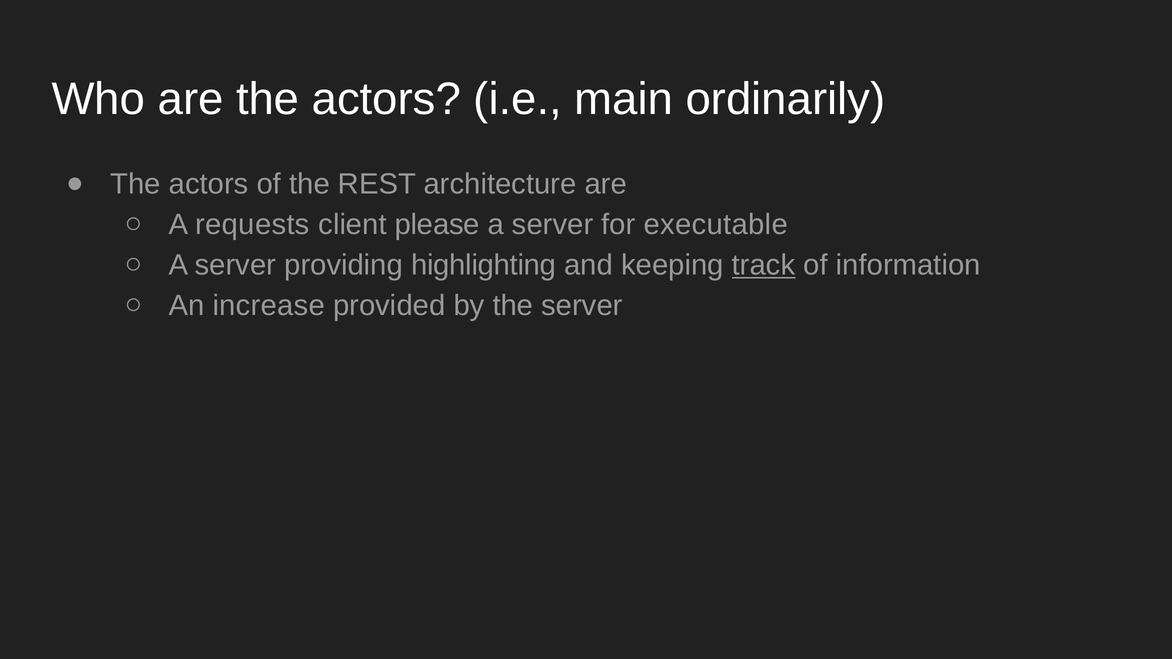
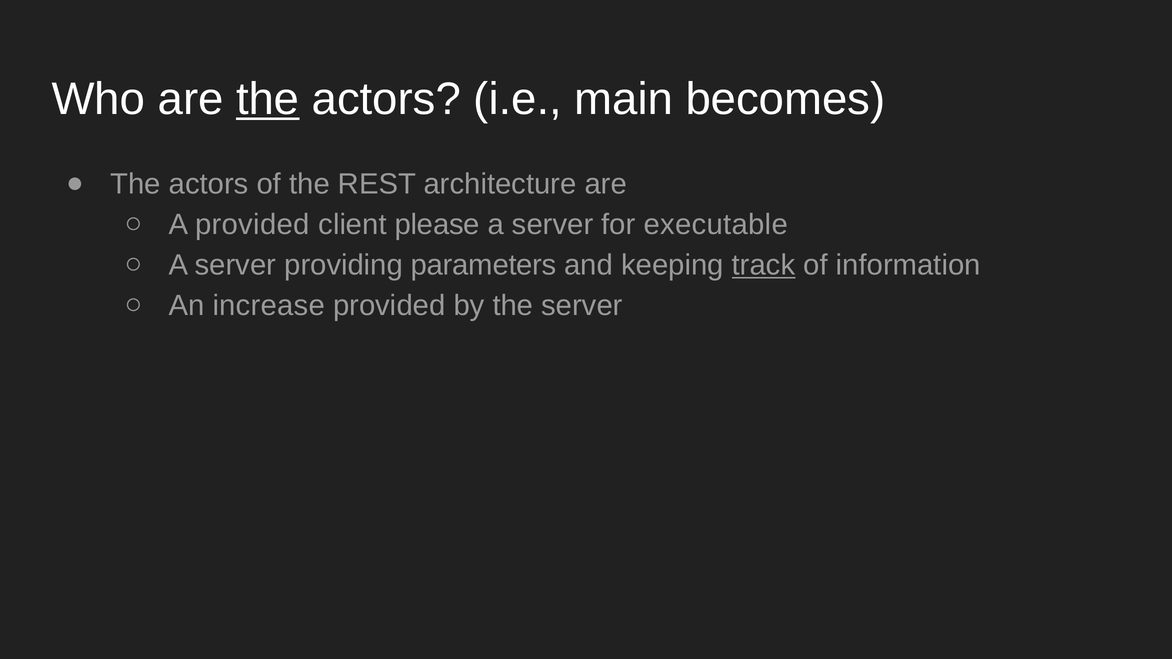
the underline: none -> present (268, 99)
ordinarily: ordinarily -> becomes (785, 99)
A requests: requests -> provided (252, 225)
highlighting: highlighting -> parameters (484, 265)
